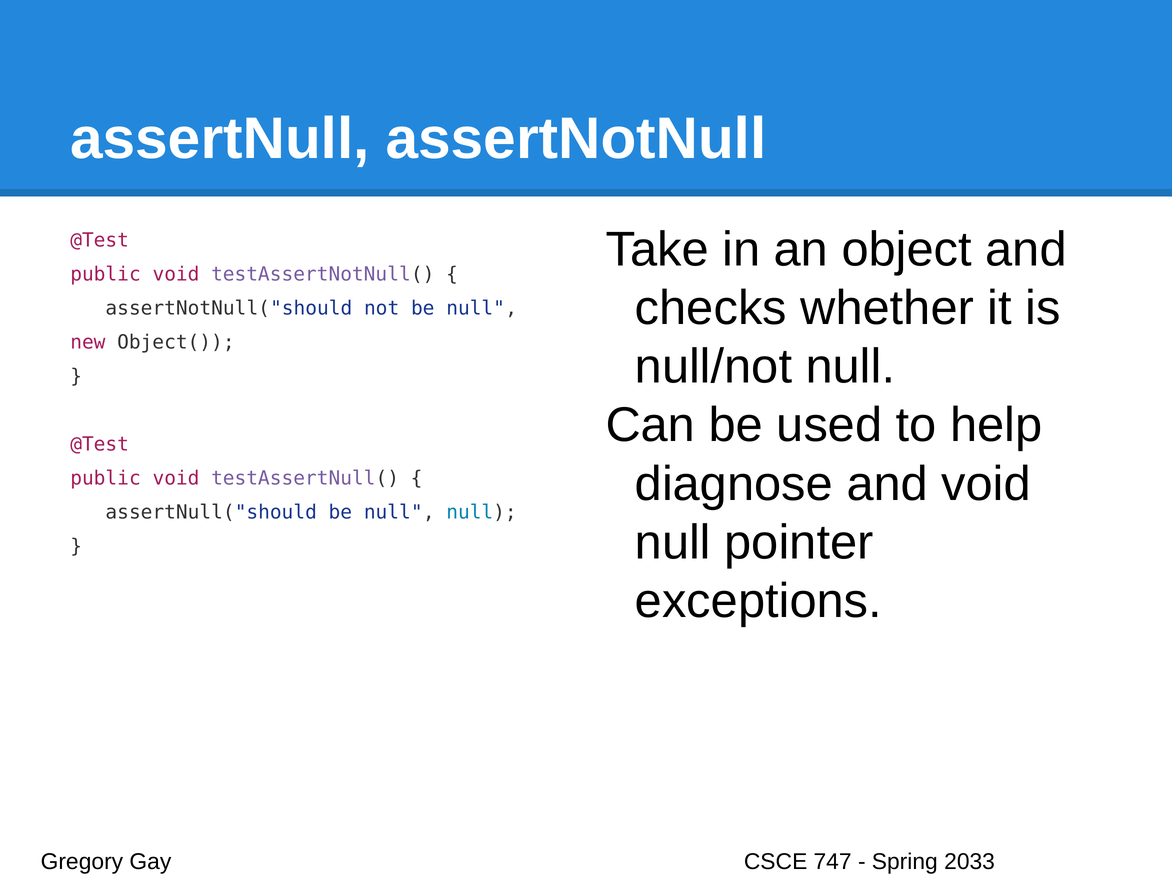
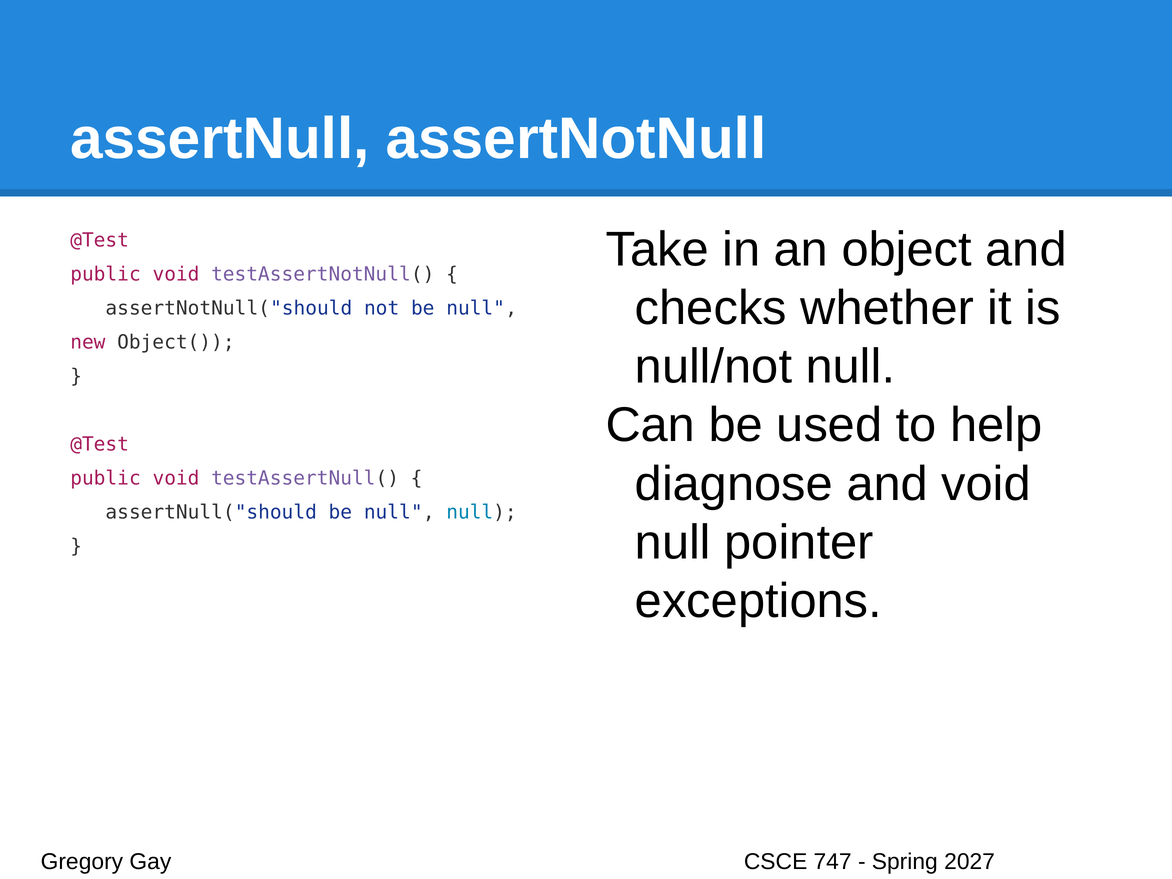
2033: 2033 -> 2027 (970, 862)
